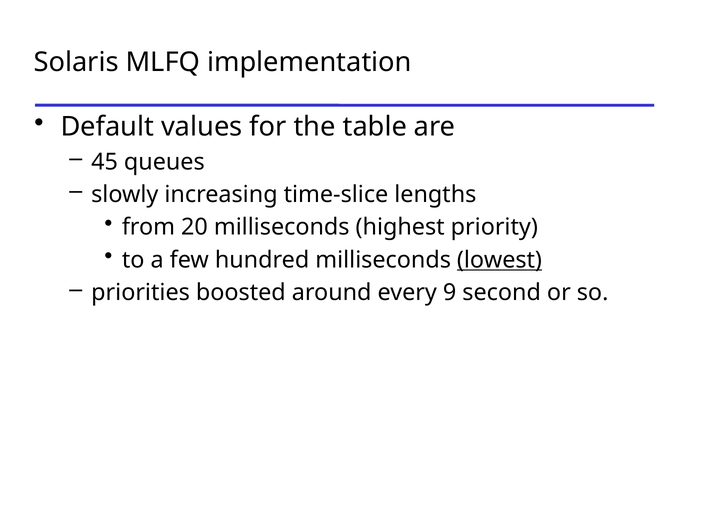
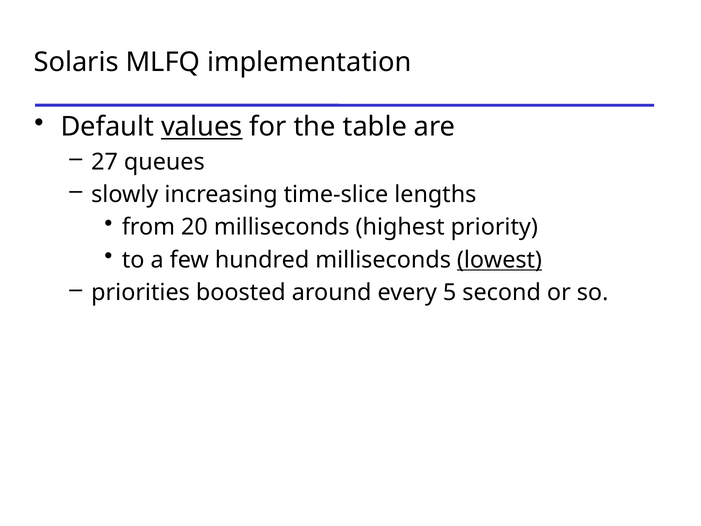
values underline: none -> present (202, 127)
45: 45 -> 27 (105, 162)
9: 9 -> 5 (450, 293)
